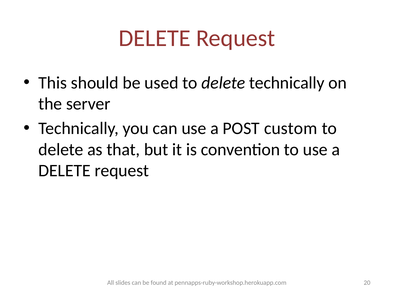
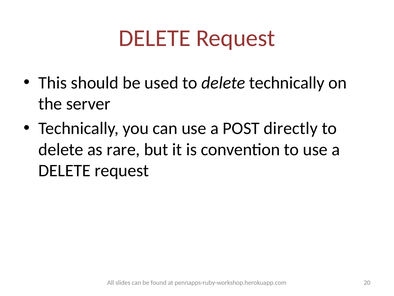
custom: custom -> directly (291, 128)
that: that -> rare (123, 149)
